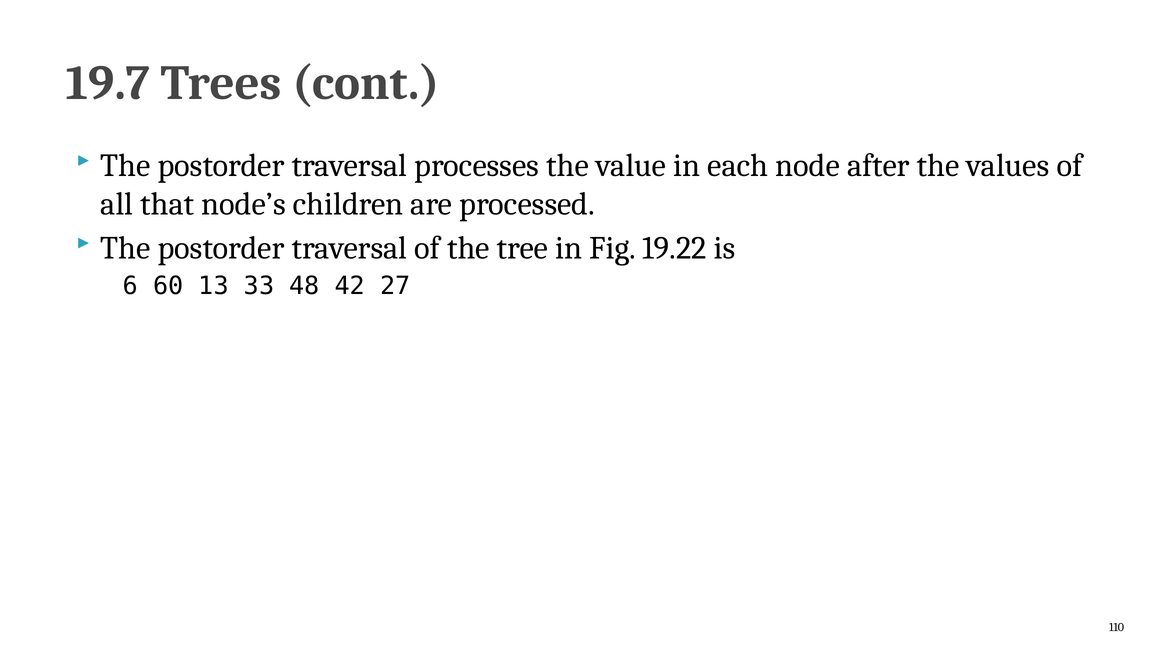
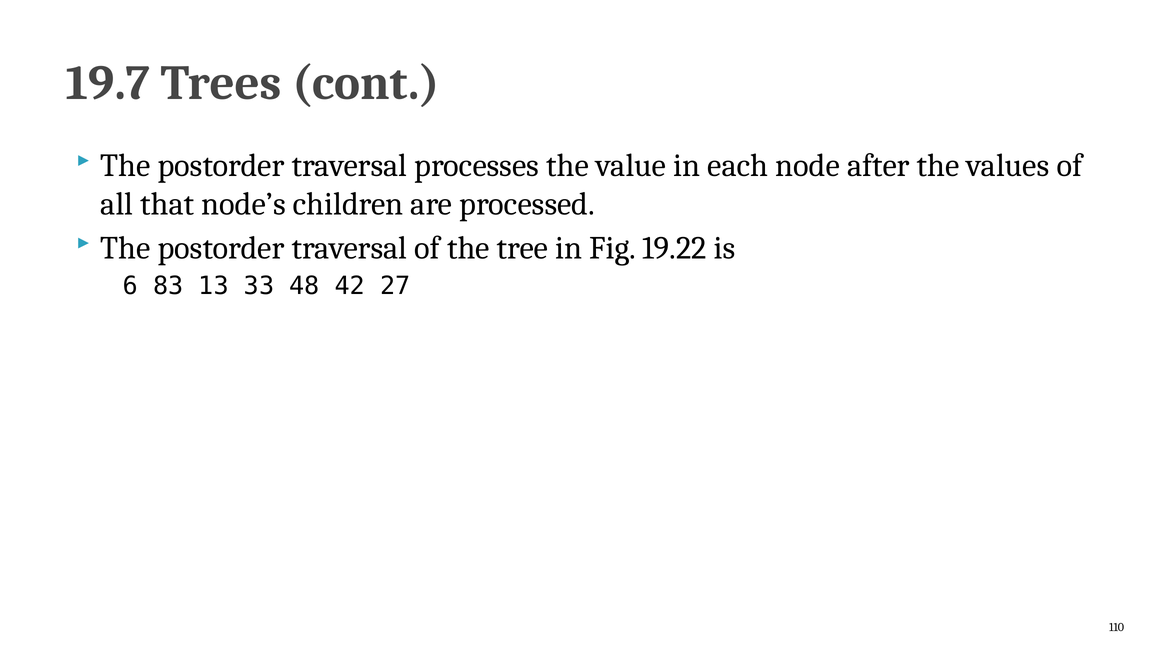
60: 60 -> 83 (168, 286)
